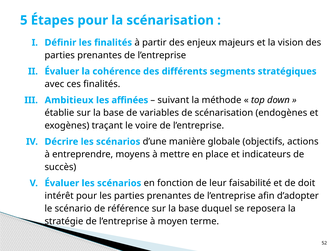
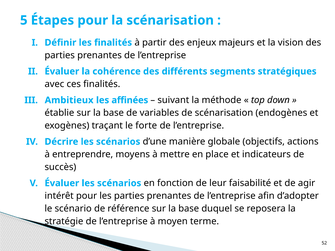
voire: voire -> forte (146, 126)
doit: doit -> agir (307, 183)
